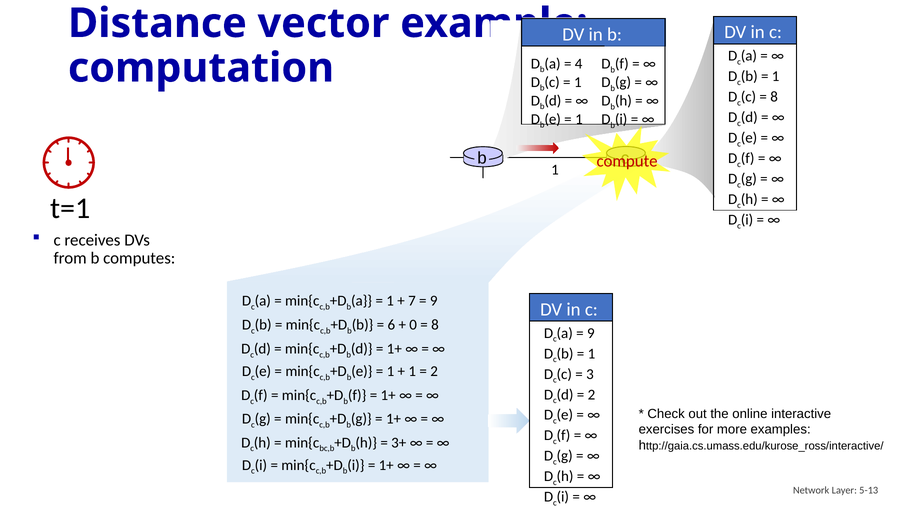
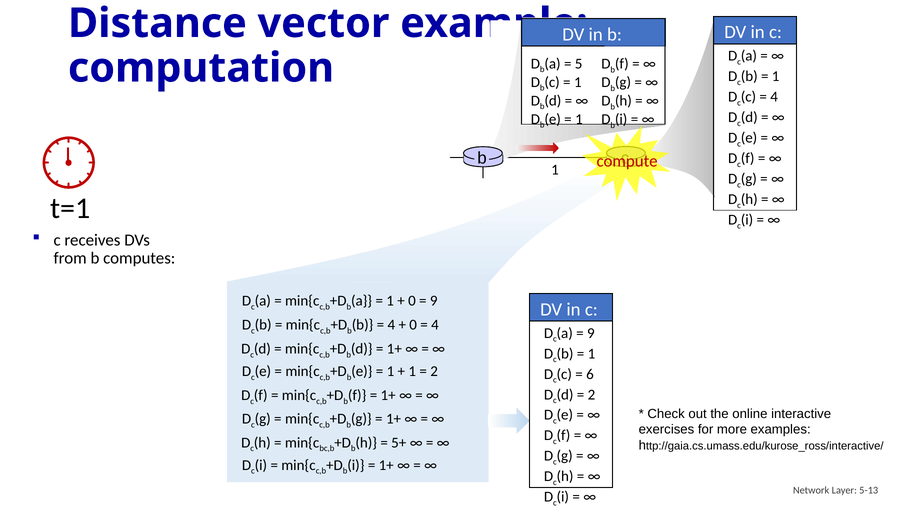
4: 4 -> 5 (579, 64)
8: 8 -> 4 (774, 97)
7: 7 -> 0 (412, 301)
6: 6 -> 4 (391, 325)
8: 8 -> 4 (435, 325)
3: 3 -> 6 (590, 374)
3+: 3+ -> 5+ (399, 443)
